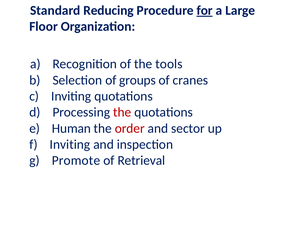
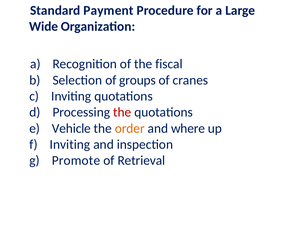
Reducing: Reducing -> Payment (108, 10)
for underline: present -> none (205, 10)
Floor: Floor -> Wide (44, 27)
tools: tools -> fiscal (169, 64)
Human: Human -> Vehicle (71, 128)
order colour: red -> orange (130, 128)
sector: sector -> where (188, 128)
